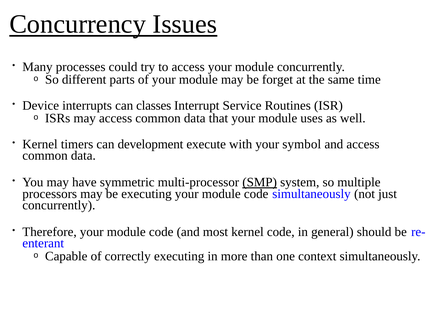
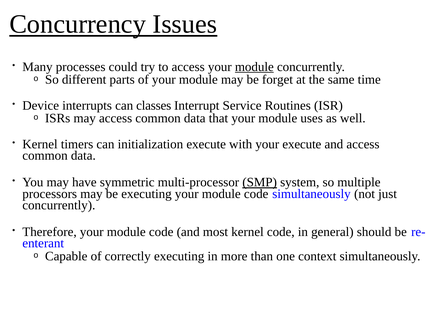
module underline: none -> present (254, 67)
development: development -> initialization (150, 144)
your symbol: symbol -> execute (302, 144)
